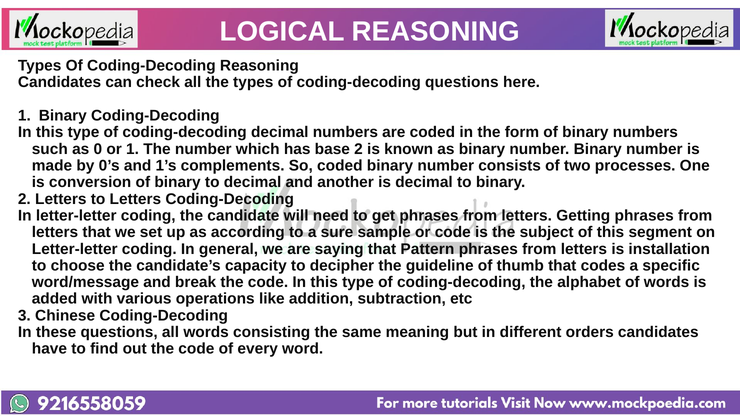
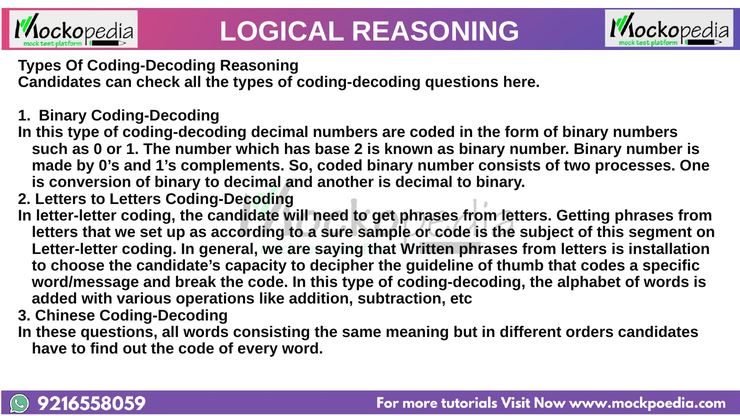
Pattern: Pattern -> Written (427, 249)
